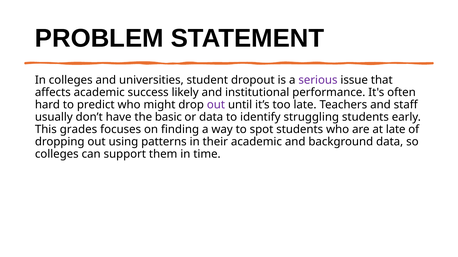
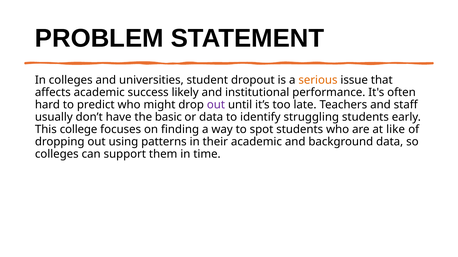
serious colour: purple -> orange (318, 80)
grades: grades -> college (79, 130)
at late: late -> like (396, 130)
